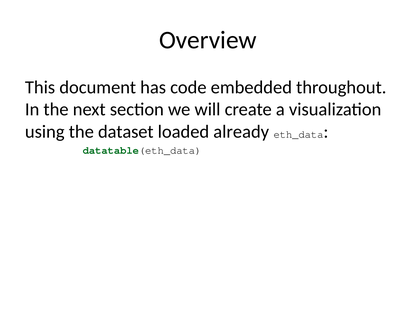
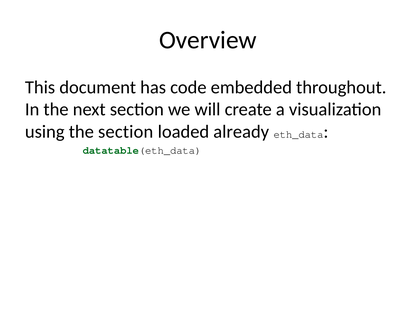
the dataset: dataset -> section (126, 132)
